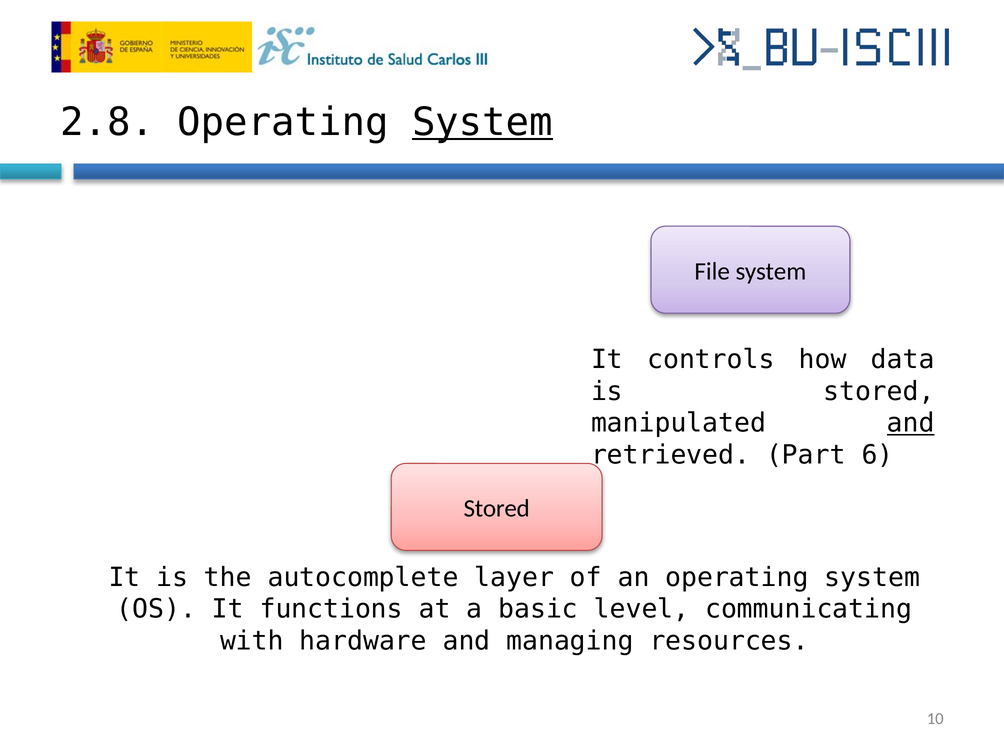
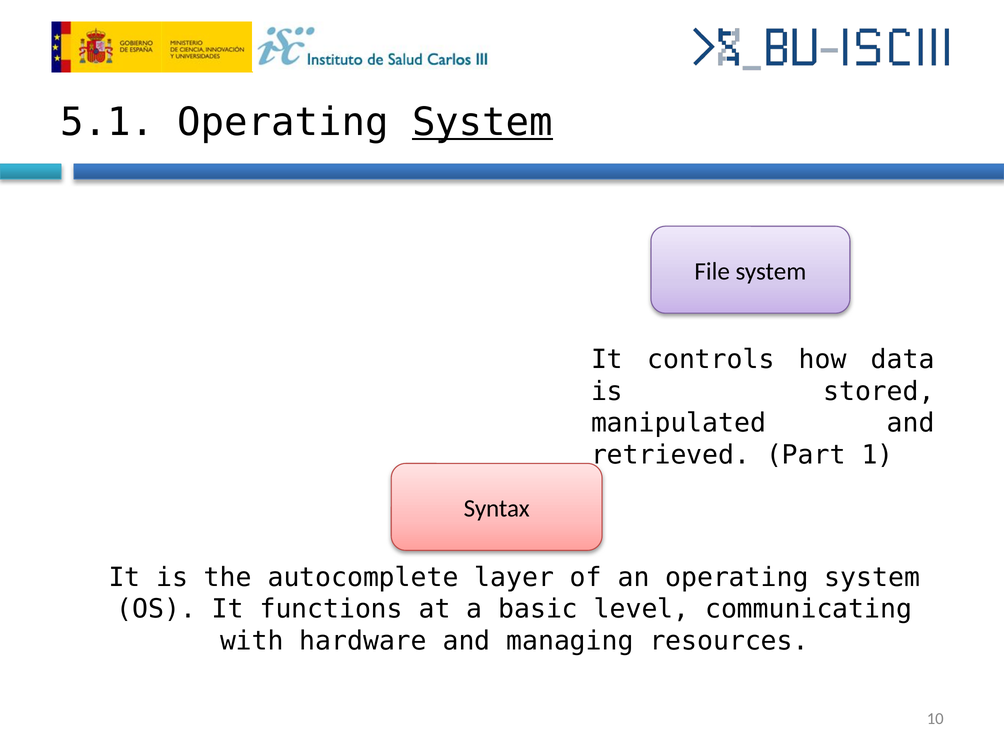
2.8: 2.8 -> 5.1 (107, 122)
and underline: present -> none (911, 423)
6: 6 -> 1 (877, 455)
Stored: Stored -> Syntax (497, 509)
